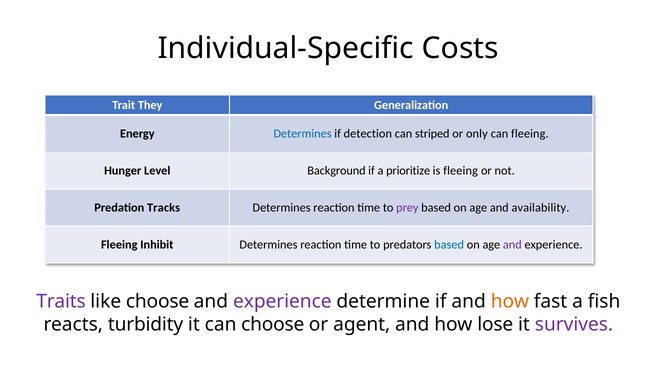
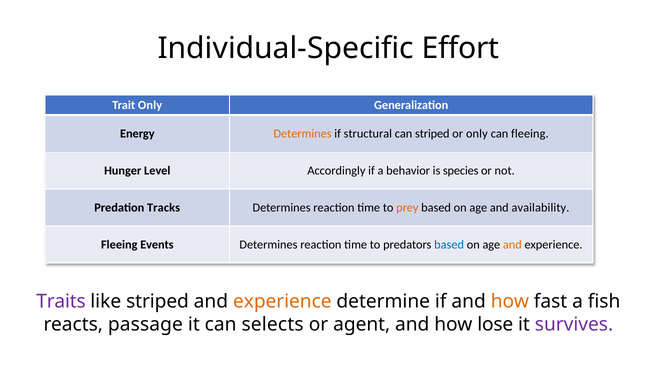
Costs: Costs -> Effort (460, 48)
Trait They: They -> Only (150, 105)
Determines colour: blue -> orange (303, 134)
detection: detection -> structural (368, 134)
Background: Background -> Accordingly (336, 171)
prioritize: prioritize -> behavior (408, 171)
is fleeing: fleeing -> species (461, 171)
prey colour: purple -> orange (407, 208)
Inhibit: Inhibit -> Events (157, 245)
and colour: purple -> orange (512, 245)
like choose: choose -> striped (158, 302)
experience colour: purple -> orange (282, 302)
turbidity: turbidity -> passage (145, 325)
can choose: choose -> selects (273, 325)
